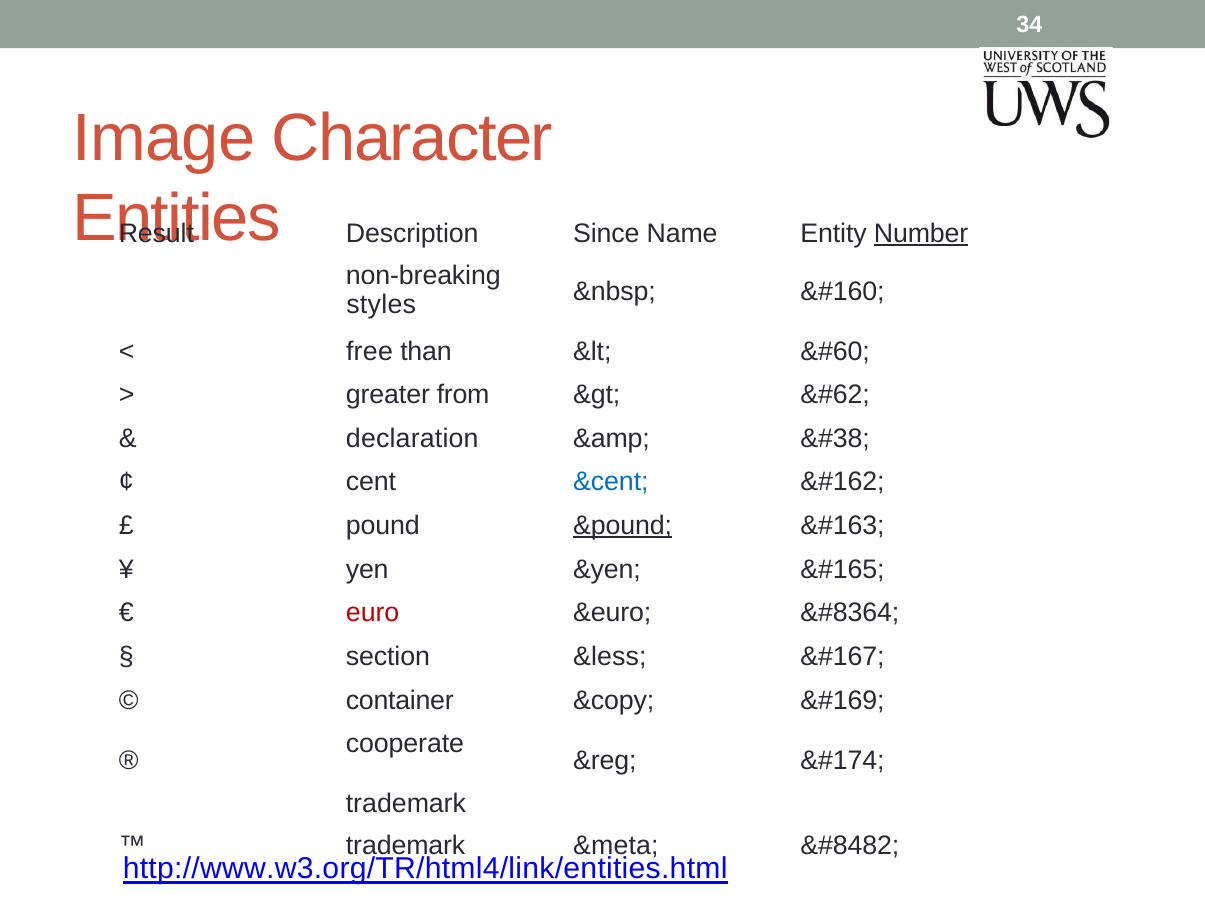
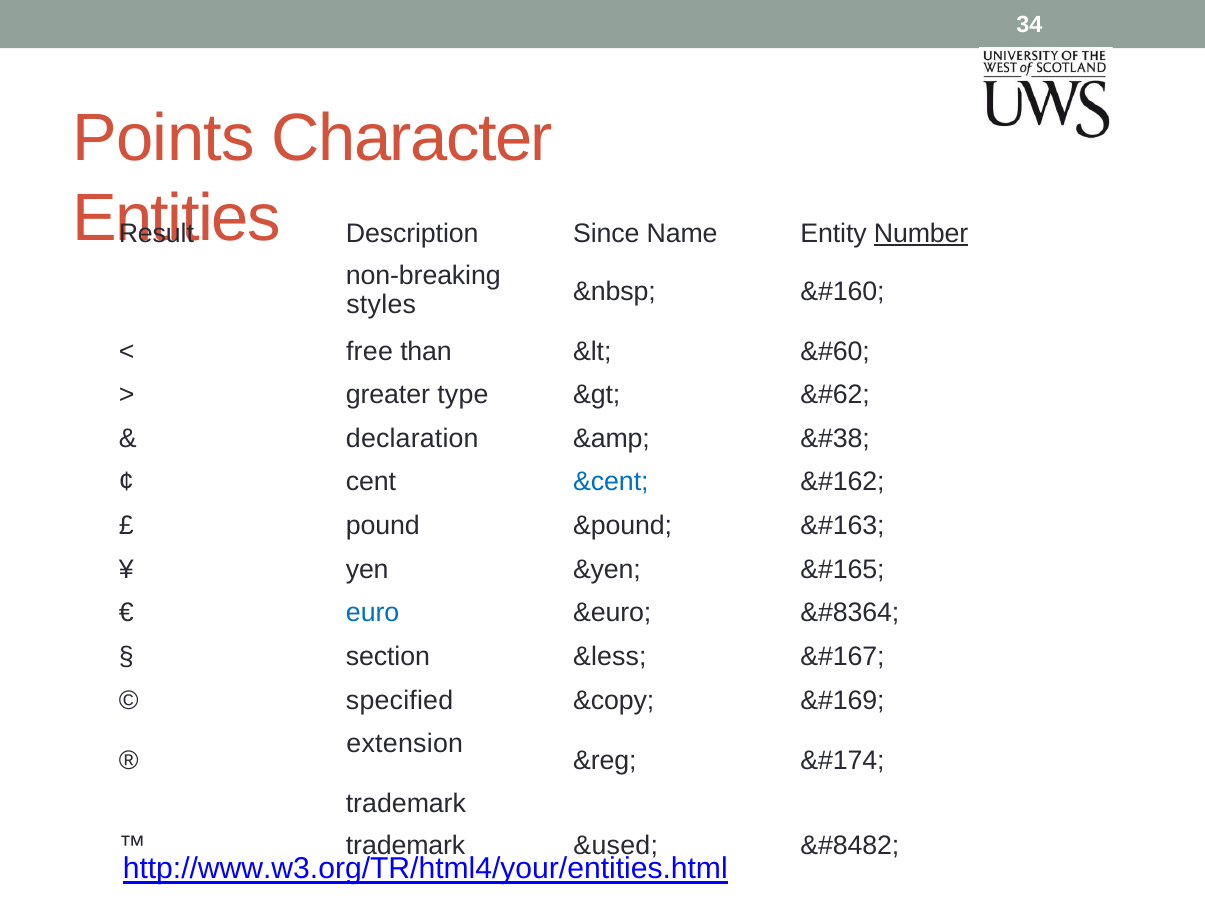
Image: Image -> Points (164, 138)
from: from -> type (463, 395)
&pound underline: present -> none (623, 526)
euro colour: red -> blue (373, 613)
container: container -> specified (400, 700)
cooperate: cooperate -> extension (405, 744)
&meta: &meta -> &used (616, 846)
http://www.w3.org/TR/html4/link/entities.html: http://www.w3.org/TR/html4/link/entities.html -> http://www.w3.org/TR/html4/your/entities.html (425, 869)
